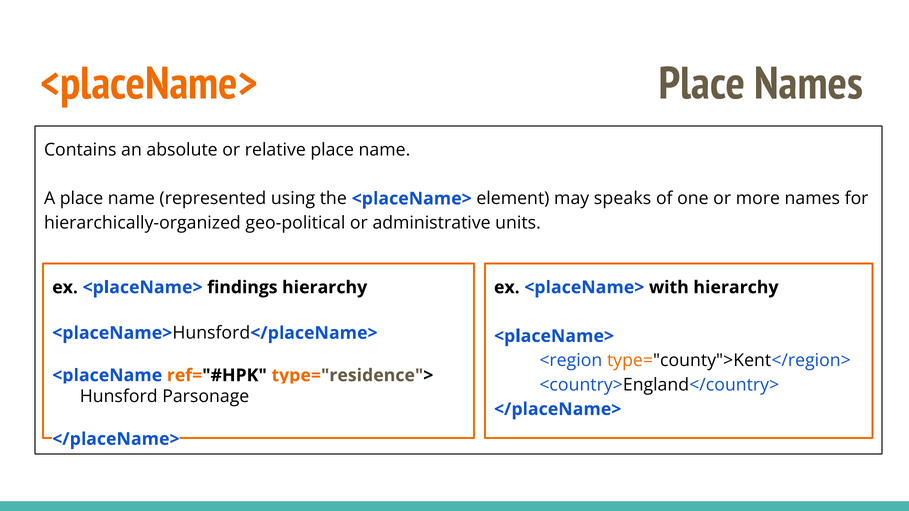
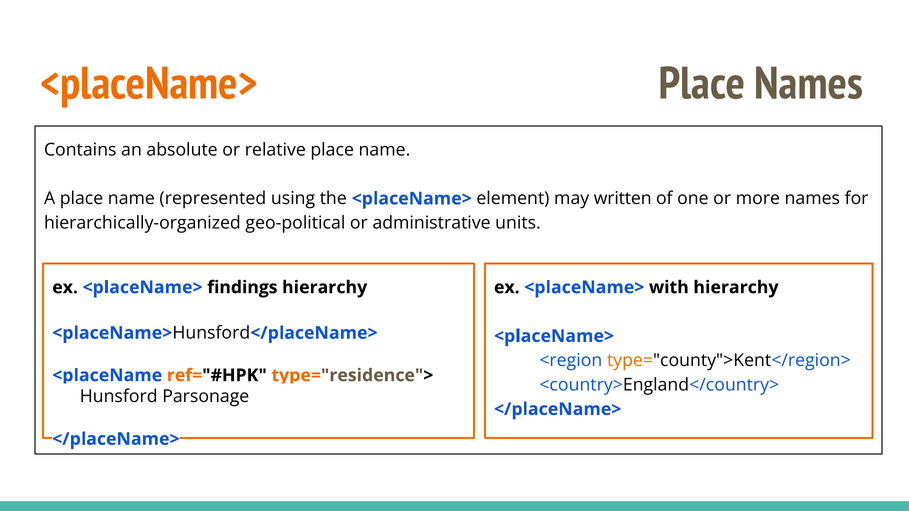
speaks: speaks -> written (623, 199)
